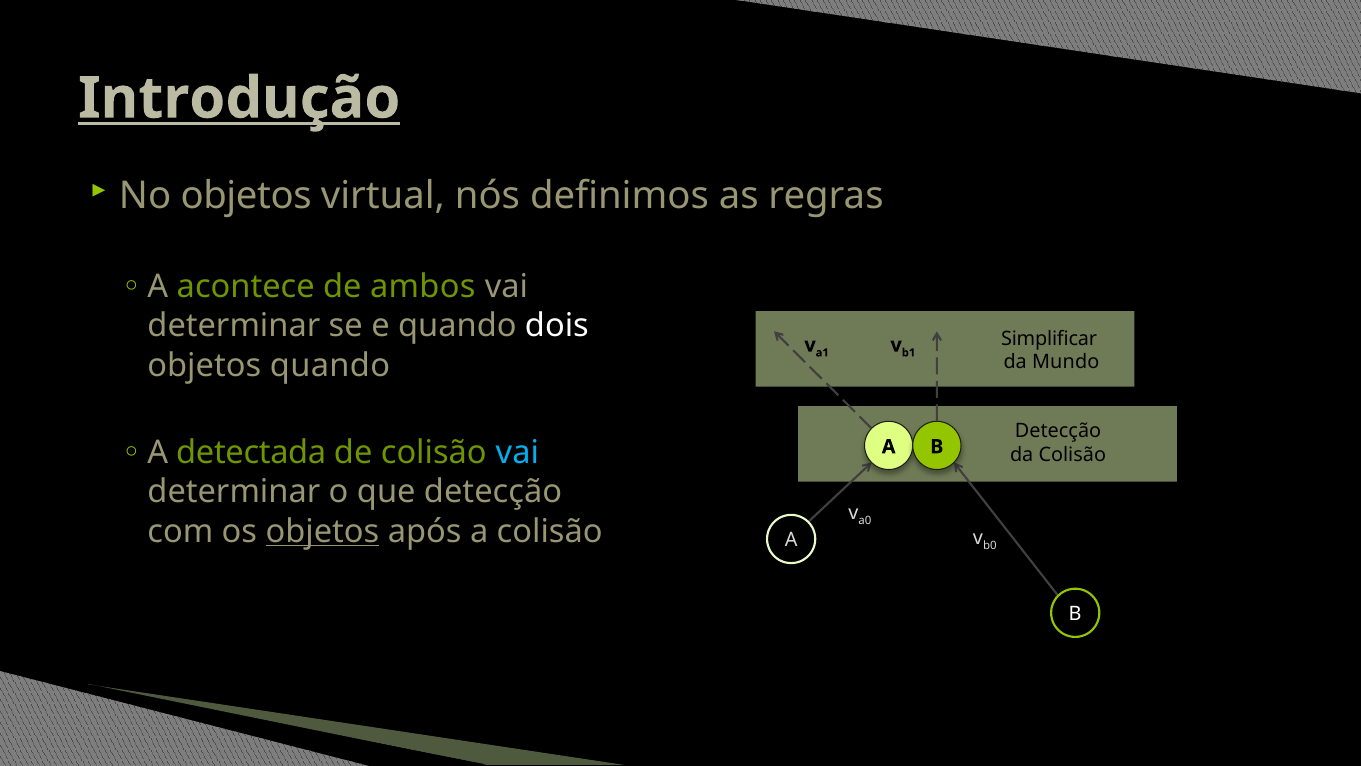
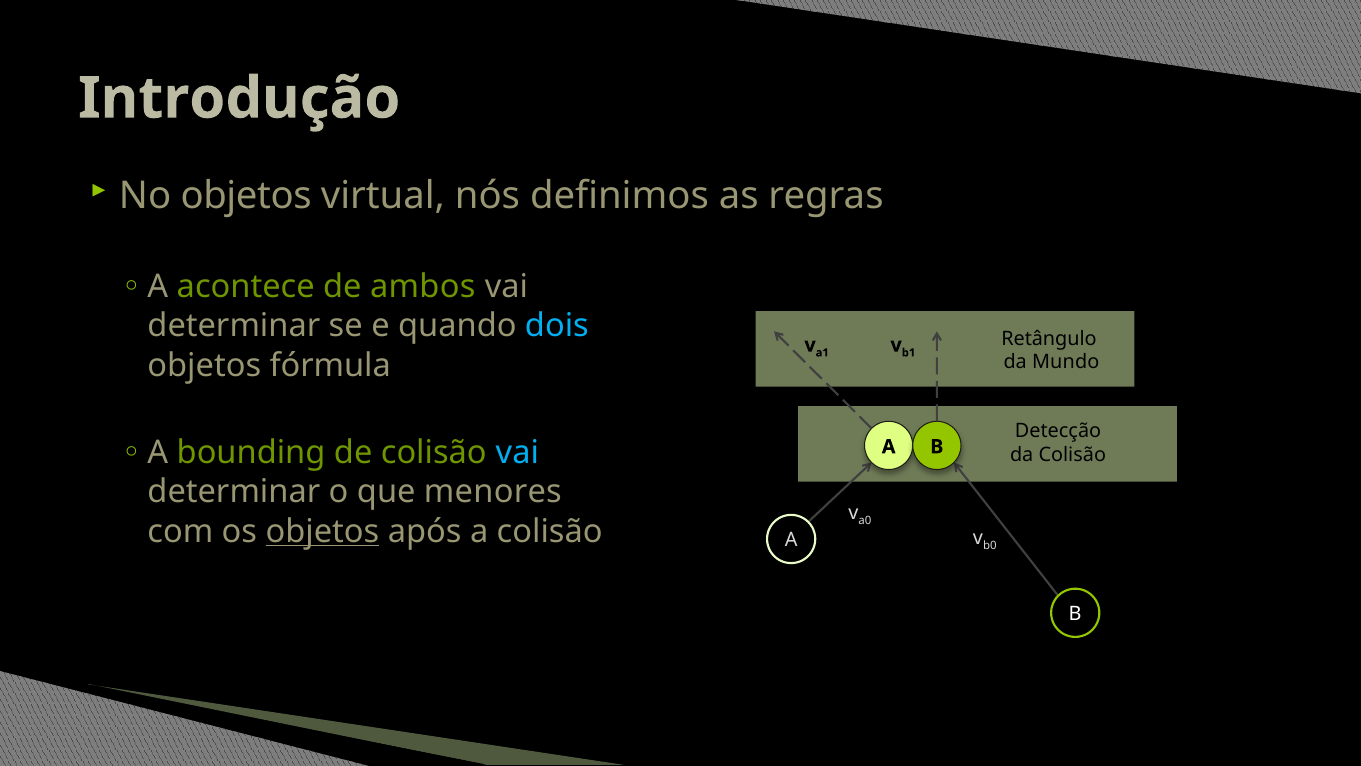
Introdução underline: present -> none (239, 98)
dois colour: white -> light blue (557, 326)
Simplificar: Simplificar -> Retângulo (1049, 338)
objetos quando: quando -> fórmula (330, 365)
detectada: detectada -> bounding (251, 453)
que detecção: detecção -> menores (493, 492)
